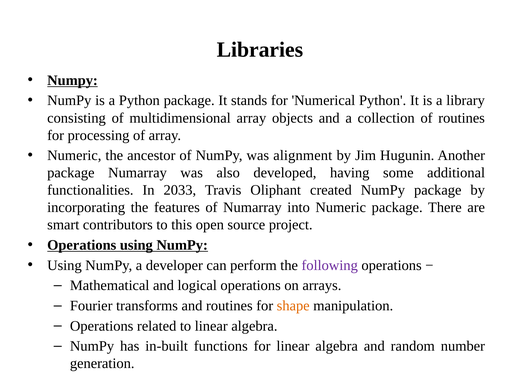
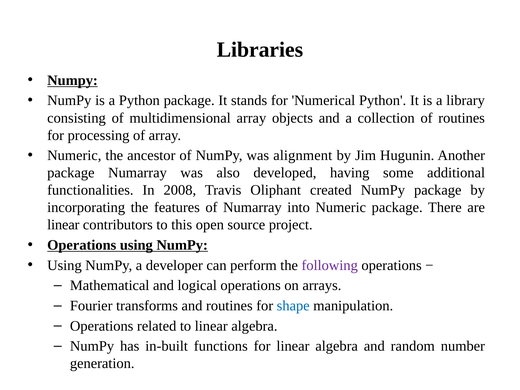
2033: 2033 -> 2008 (180, 190)
smart: smart -> linear (63, 225)
shape colour: orange -> blue (293, 306)
